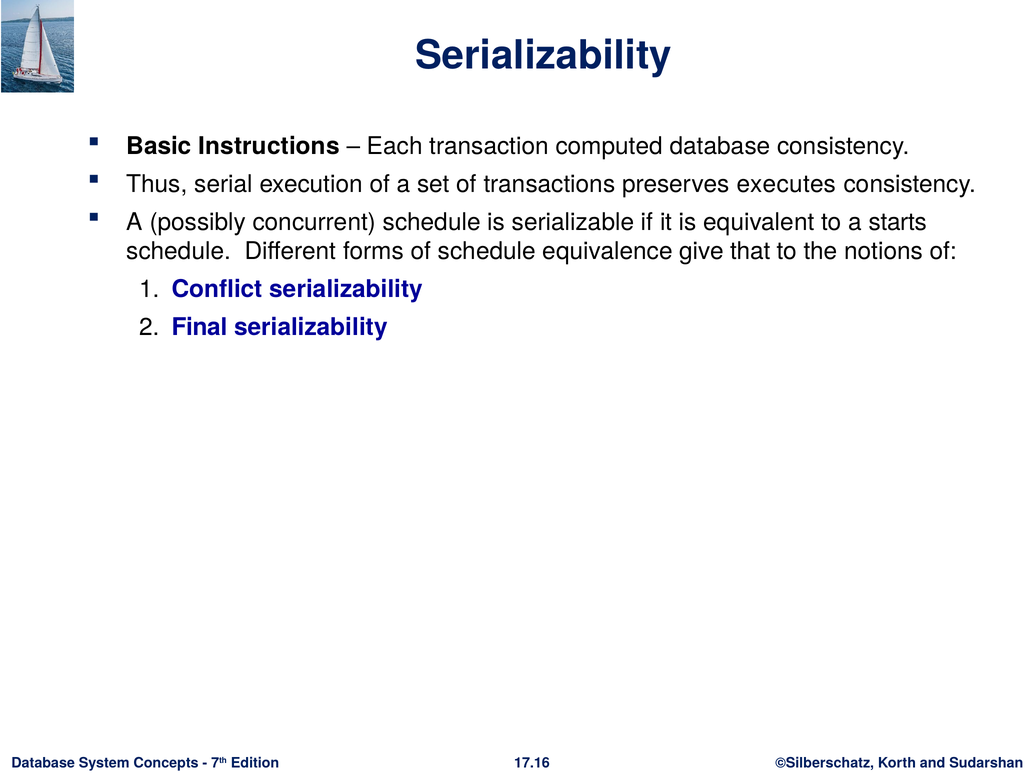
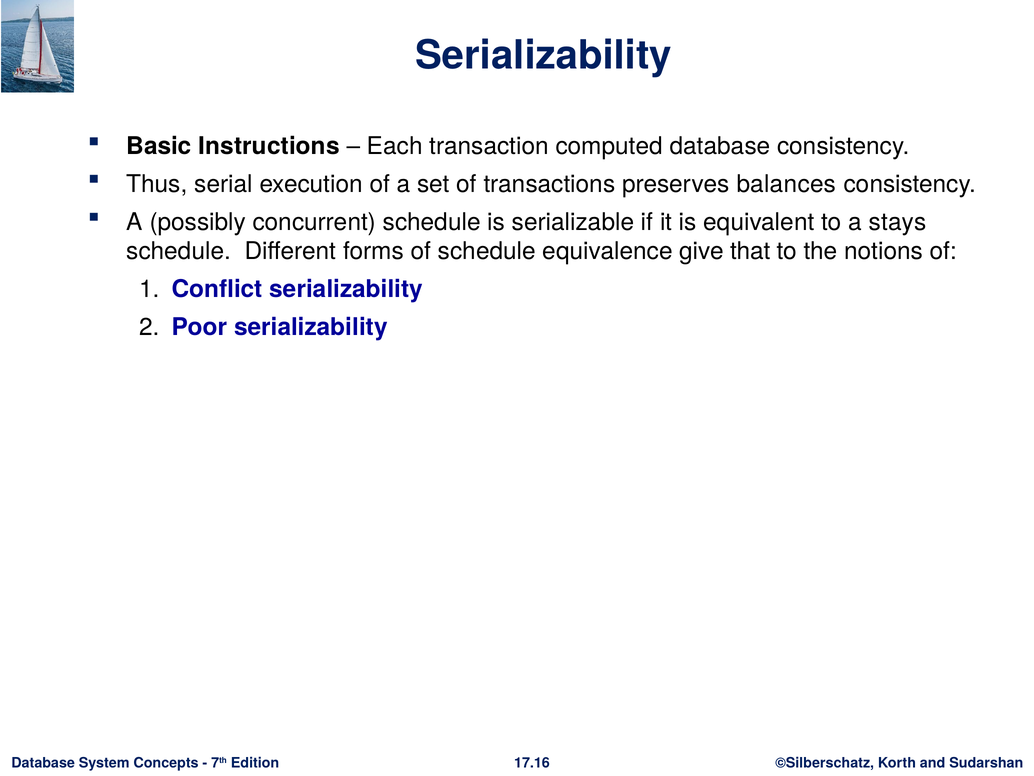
executes: executes -> balances (786, 184)
starts: starts -> stays (898, 222)
Final: Final -> Poor (199, 327)
